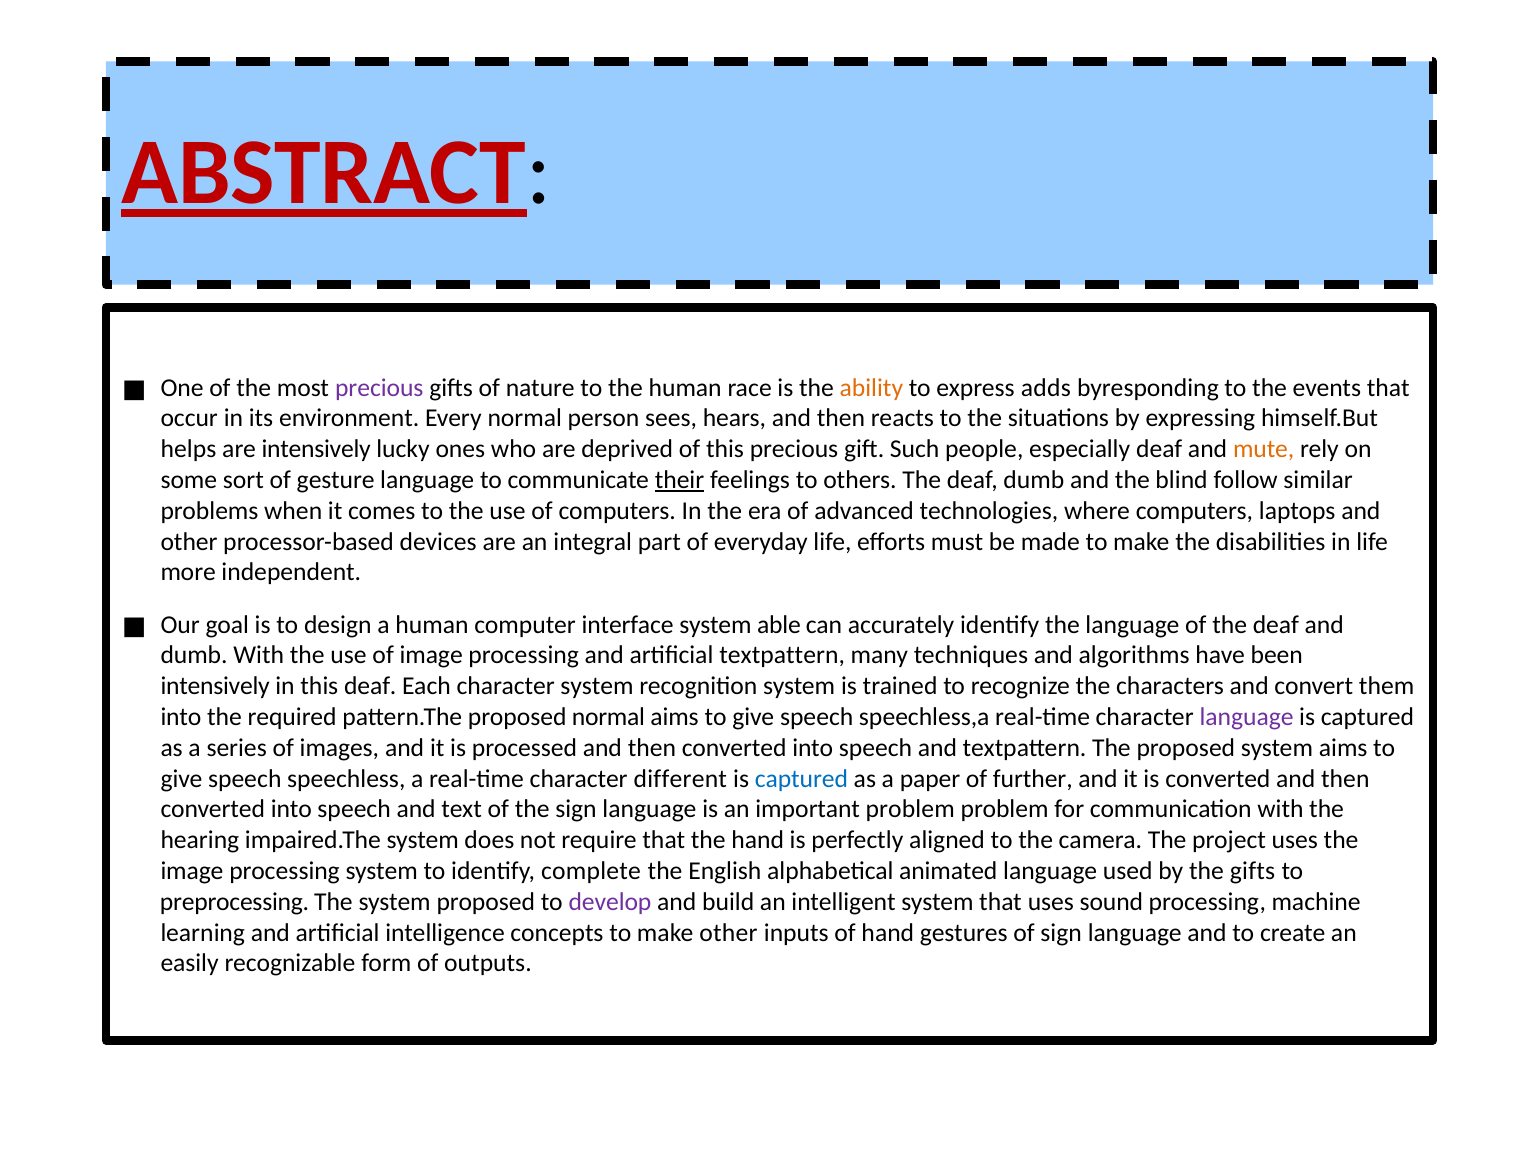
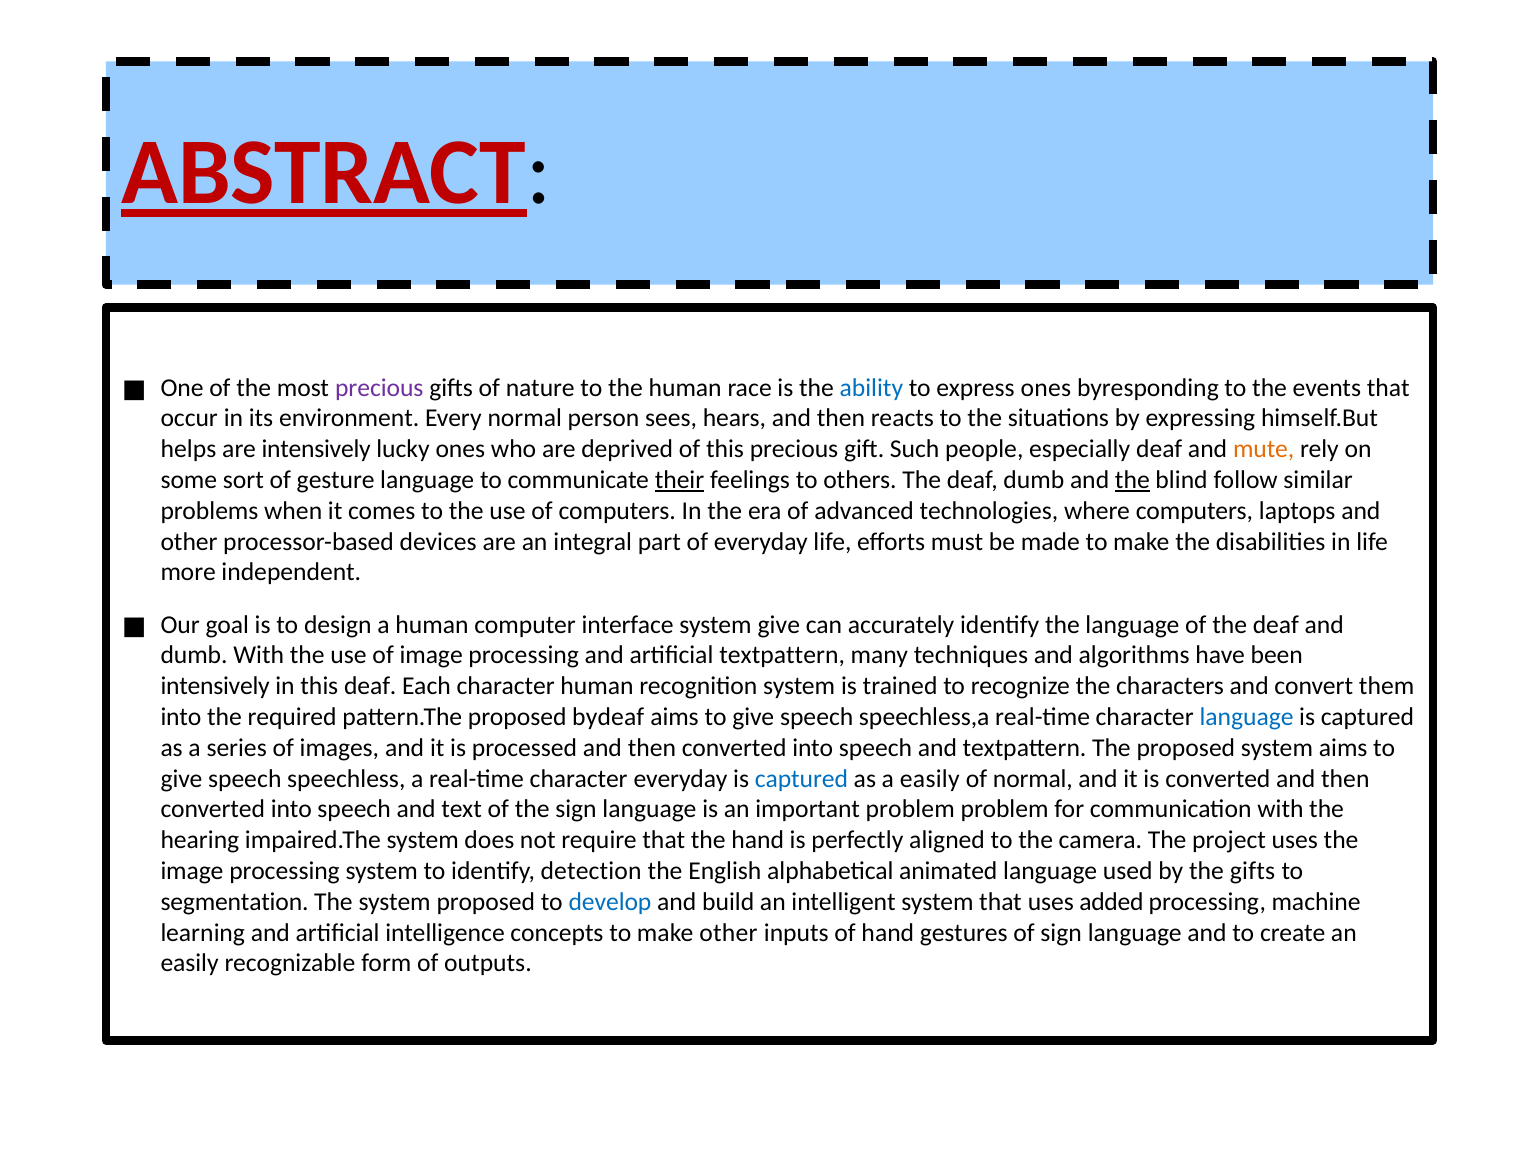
ability colour: orange -> blue (871, 387)
express adds: adds -> ones (1046, 387)
the underline: none -> present (1132, 480)
system able: able -> give (779, 624)
character system: system -> human (597, 686)
proposed normal: normal -> bydeaf (608, 717)
language colour: purple -> blue (1247, 717)
character different: different -> everyday (681, 778)
a paper: paper -> easily (930, 778)
of further: further -> normal (1033, 778)
complete: complete -> detection (591, 871)
preprocessing: preprocessing -> segmentation (235, 901)
develop colour: purple -> blue (610, 901)
sound: sound -> added (1111, 901)
